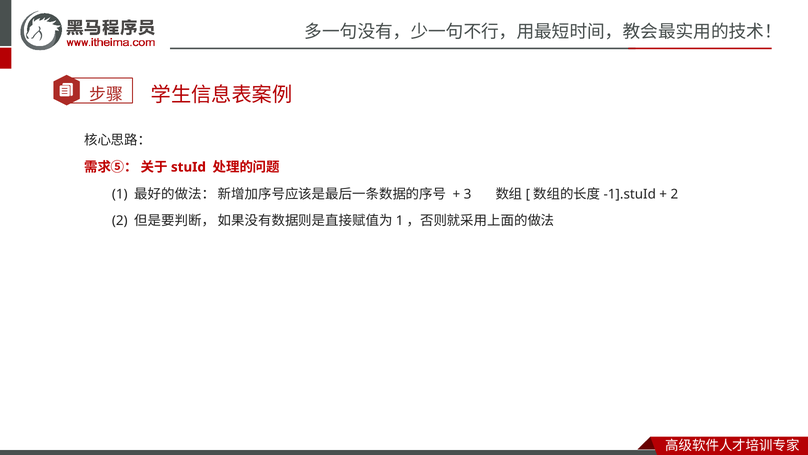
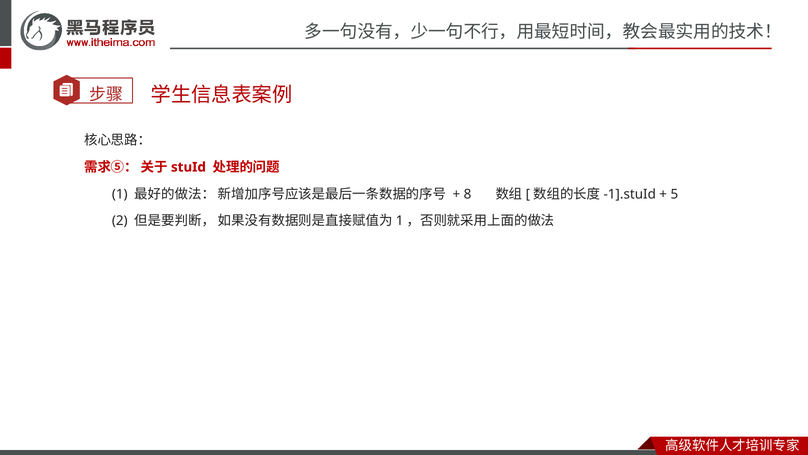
3: 3 -> 8 (467, 194)
2: 2 -> 5 (674, 194)
